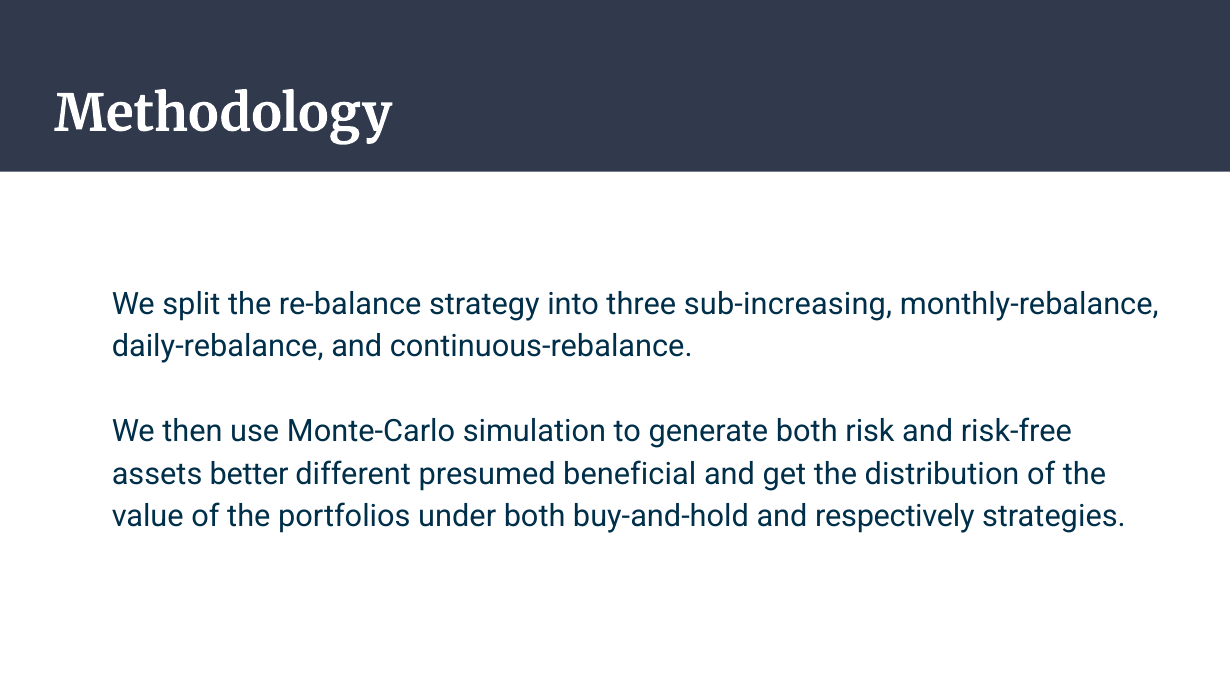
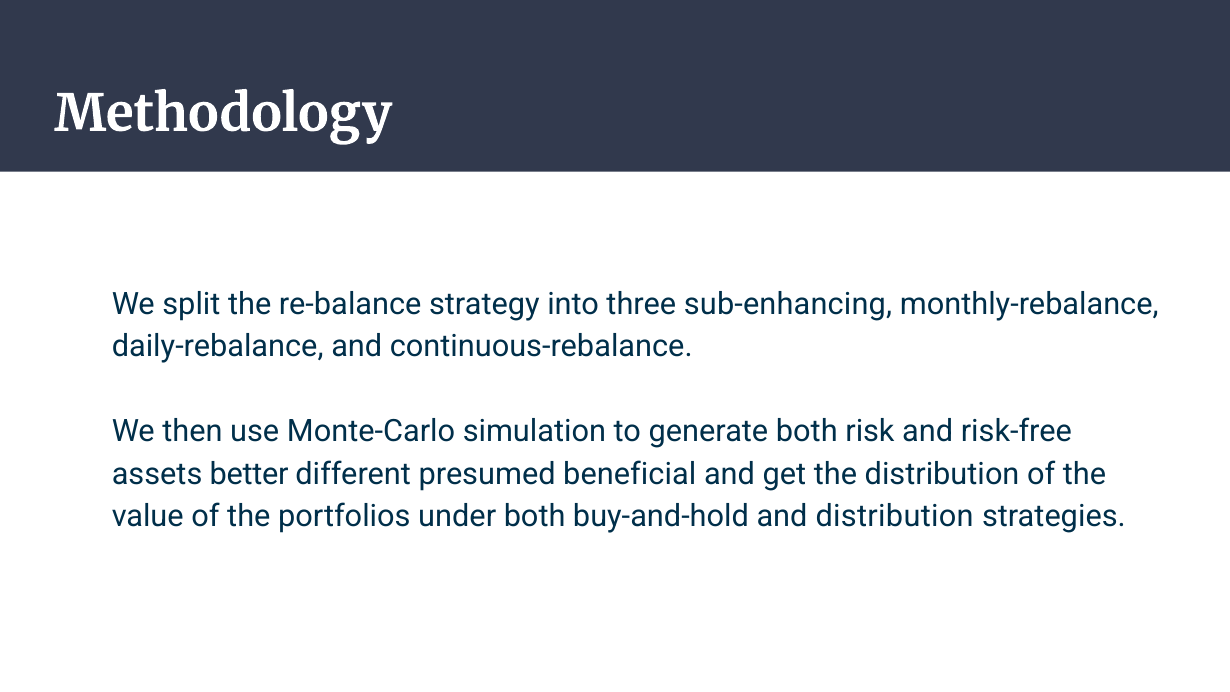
sub-increasing: sub-increasing -> sub-enhancing (788, 304)
and respectively: respectively -> distribution (895, 516)
